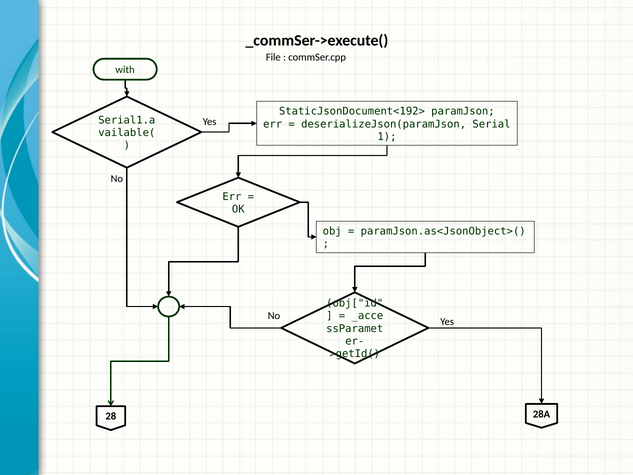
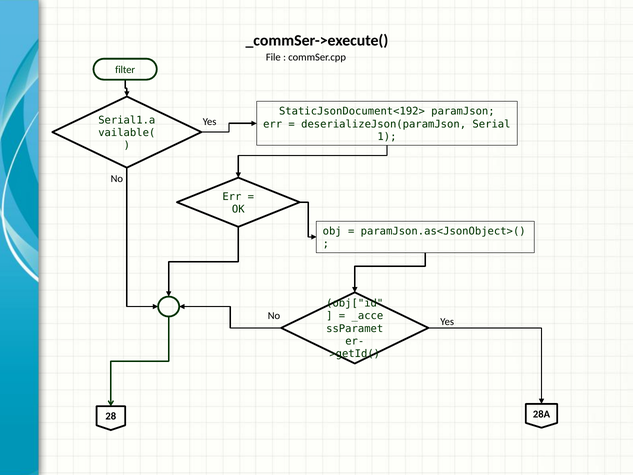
with: with -> filter (125, 70)
